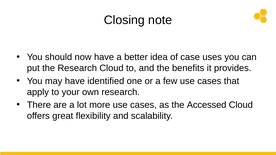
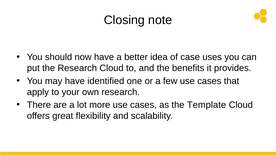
Accessed: Accessed -> Template (207, 105)
